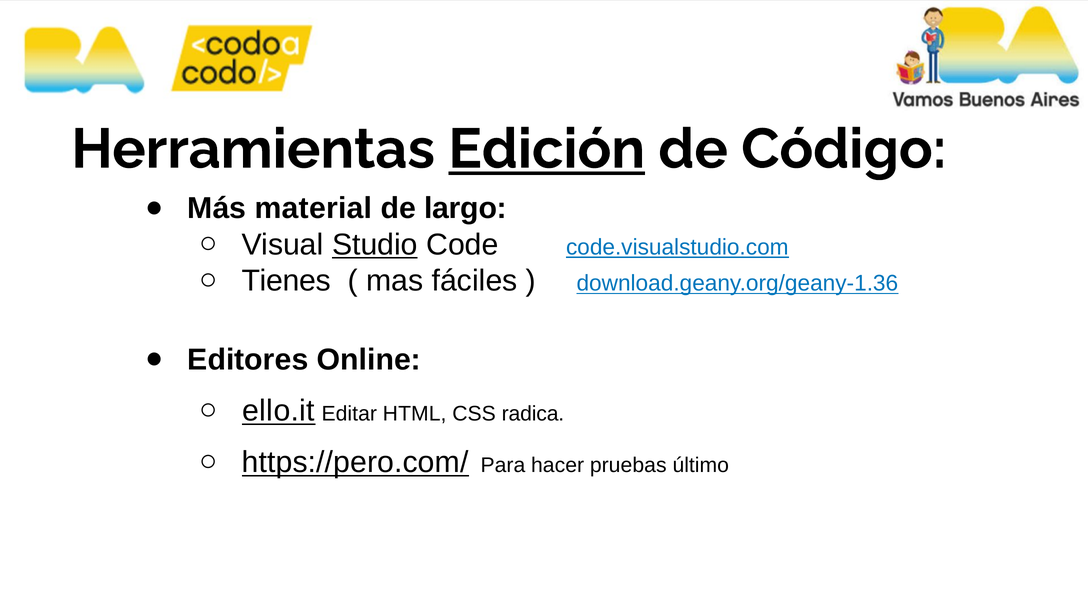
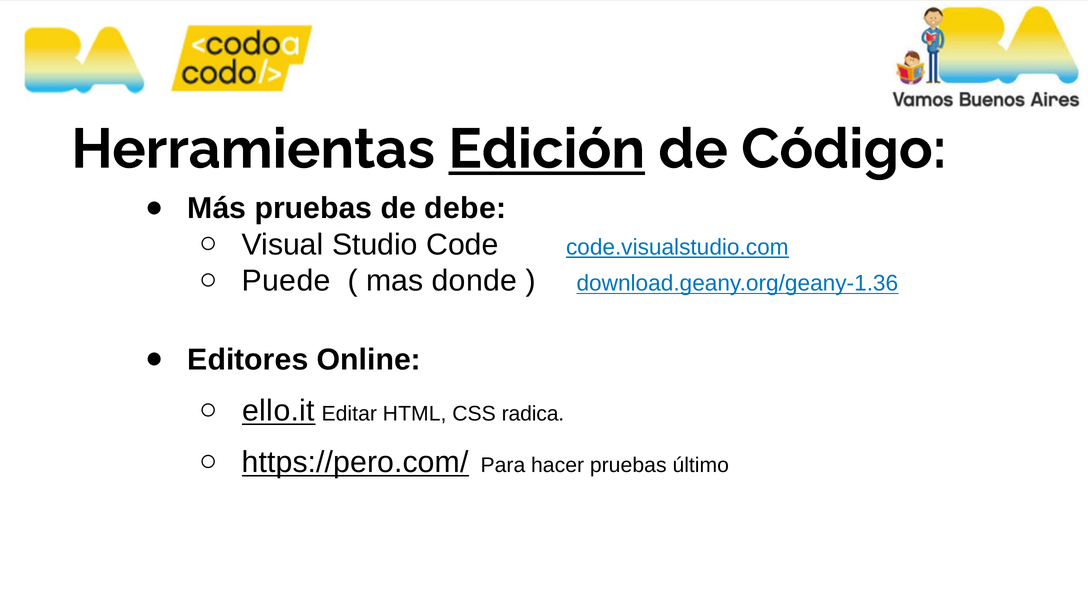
Más material: material -> pruebas (313, 208)
largo: largo -> debe (465, 208)
Studio underline: present -> none (375, 245)
Tienes: Tienes -> Puede (286, 281)
fáciles: fáciles -> donde (474, 281)
